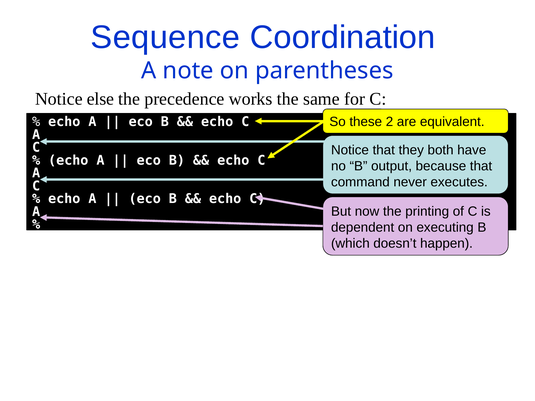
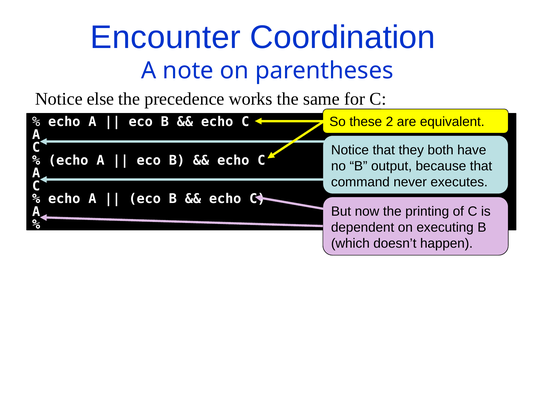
Sequence: Sequence -> Encounter (165, 38)
